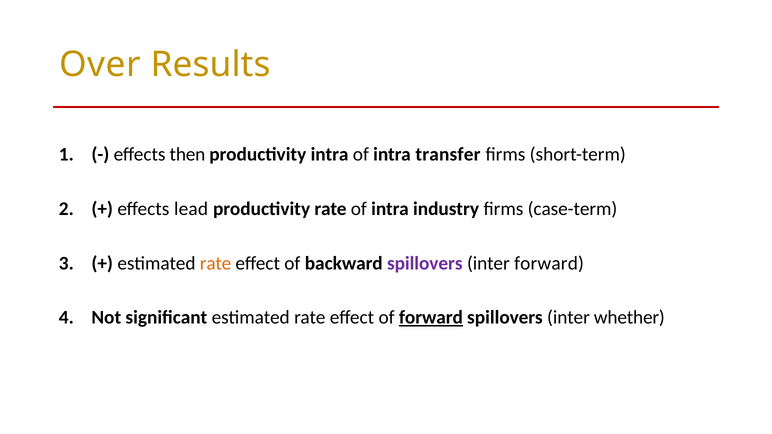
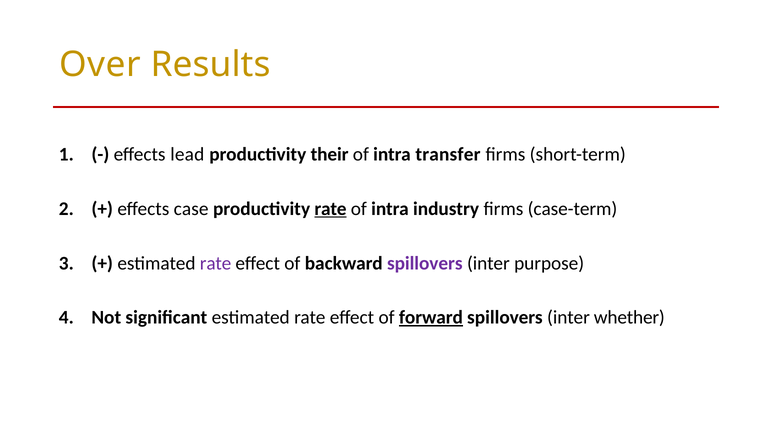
then: then -> lead (187, 155)
productivity intra: intra -> their (330, 155)
lead: lead -> case (191, 209)
rate underline: none -> present (330, 209)
rate colour: orange -> purple (216, 263)
inter forward: forward -> purpose (549, 263)
